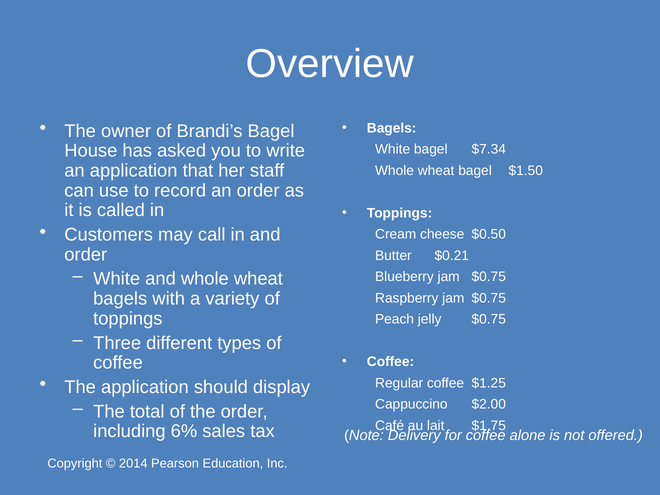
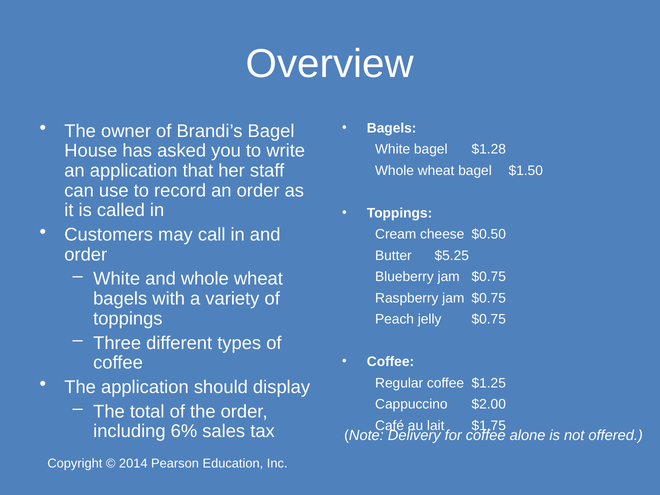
$7.34: $7.34 -> $1.28 (489, 149)
$0.21: $0.21 -> $5.25 (452, 256)
